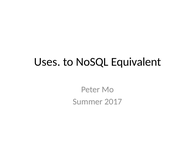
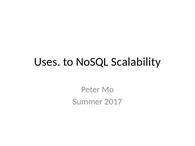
Equivalent: Equivalent -> Scalability (136, 62)
